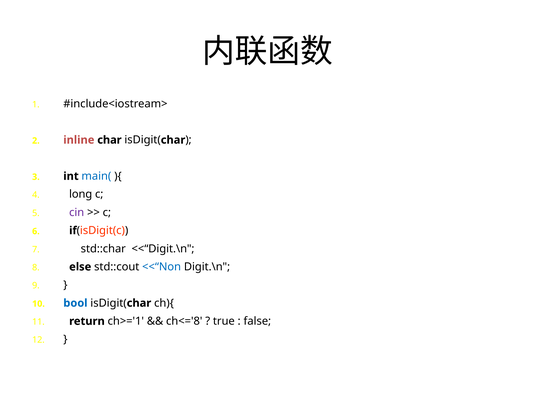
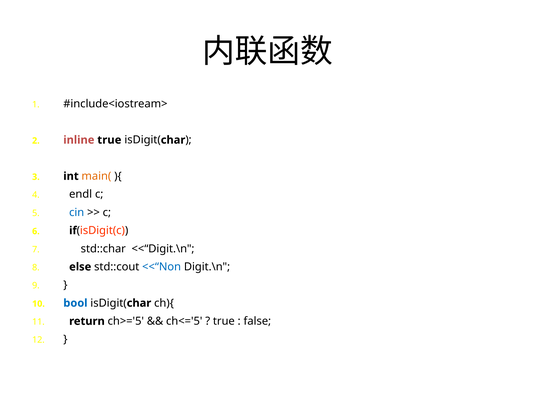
inline char: char -> true (109, 140)
main( colour: blue -> orange (96, 176)
long: long -> endl (81, 194)
cin colour: purple -> blue (77, 213)
ch>='1: ch>='1 -> ch>='5 (126, 321)
ch<='8: ch<='8 -> ch<='5 (184, 321)
